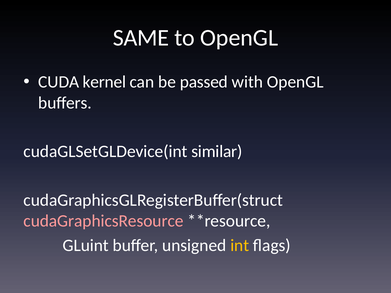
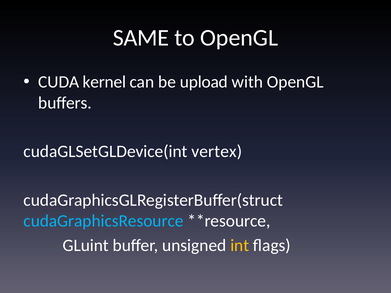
passed: passed -> upload (204, 82)
similar: similar -> vertex (217, 152)
cudaGraphicsResource colour: pink -> light blue (103, 221)
